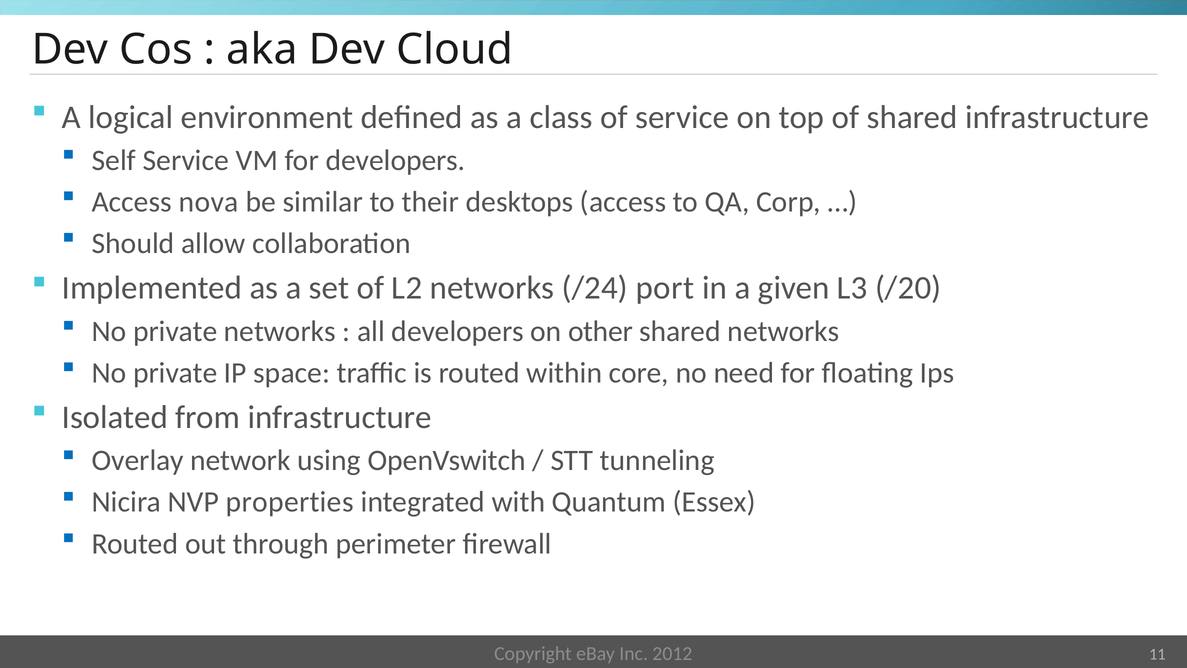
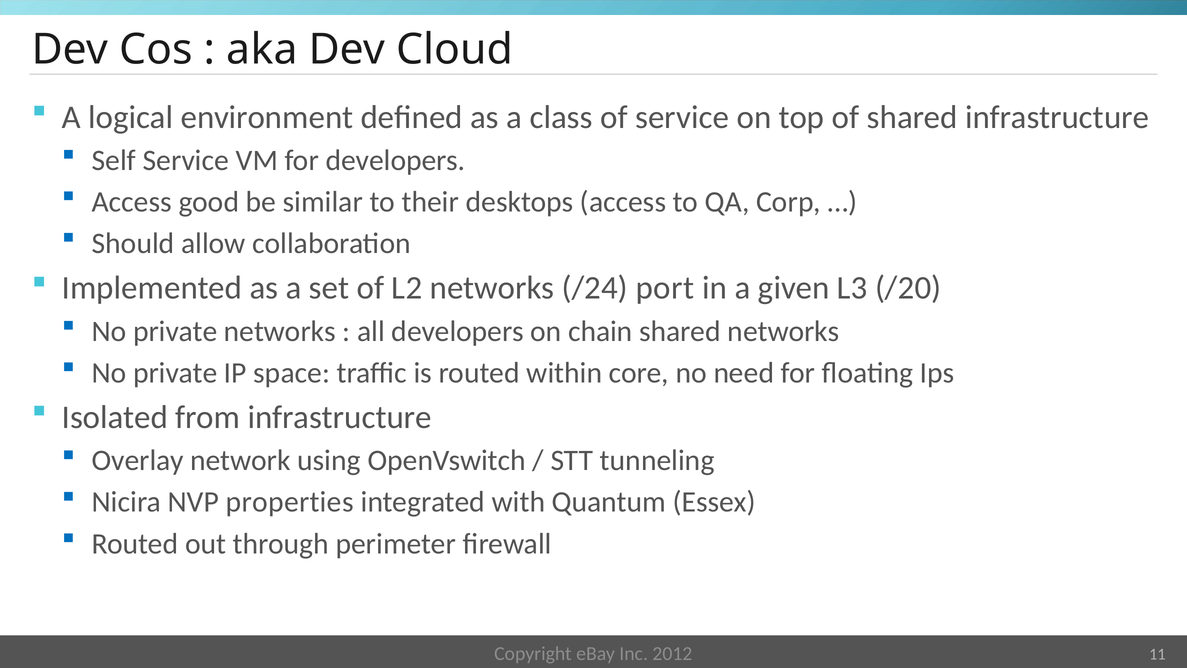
nova: nova -> good (209, 202)
other: other -> chain (600, 331)
